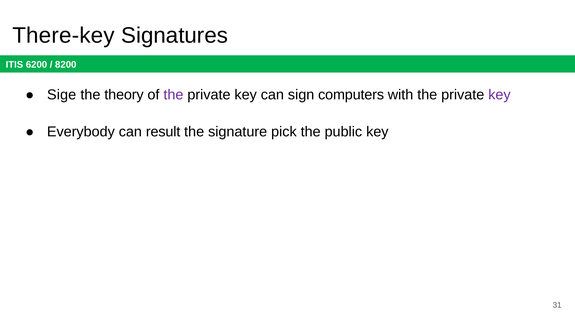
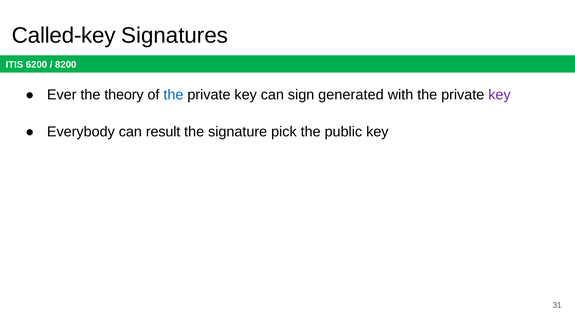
There-key: There-key -> Called-key (64, 36)
Sige: Sige -> Ever (62, 95)
the colour: purple -> blue (173, 95)
computers: computers -> generated (351, 95)
